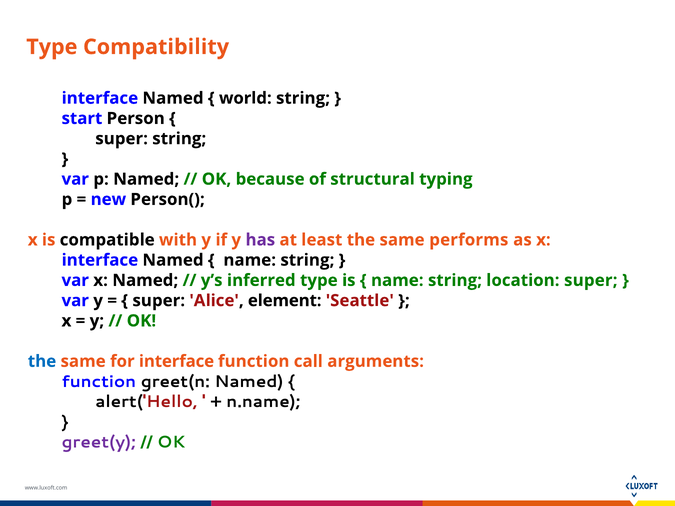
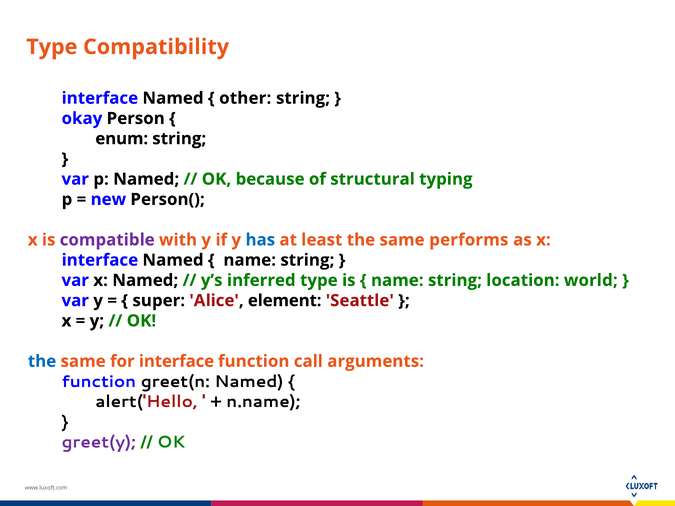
world: world -> other (245, 98)
start: start -> okay (82, 118)
super: super -> enum (122, 139)
compatible colour: black -> purple (107, 240)
has colour: purple -> blue (260, 240)
location super: super -> world (591, 280)
